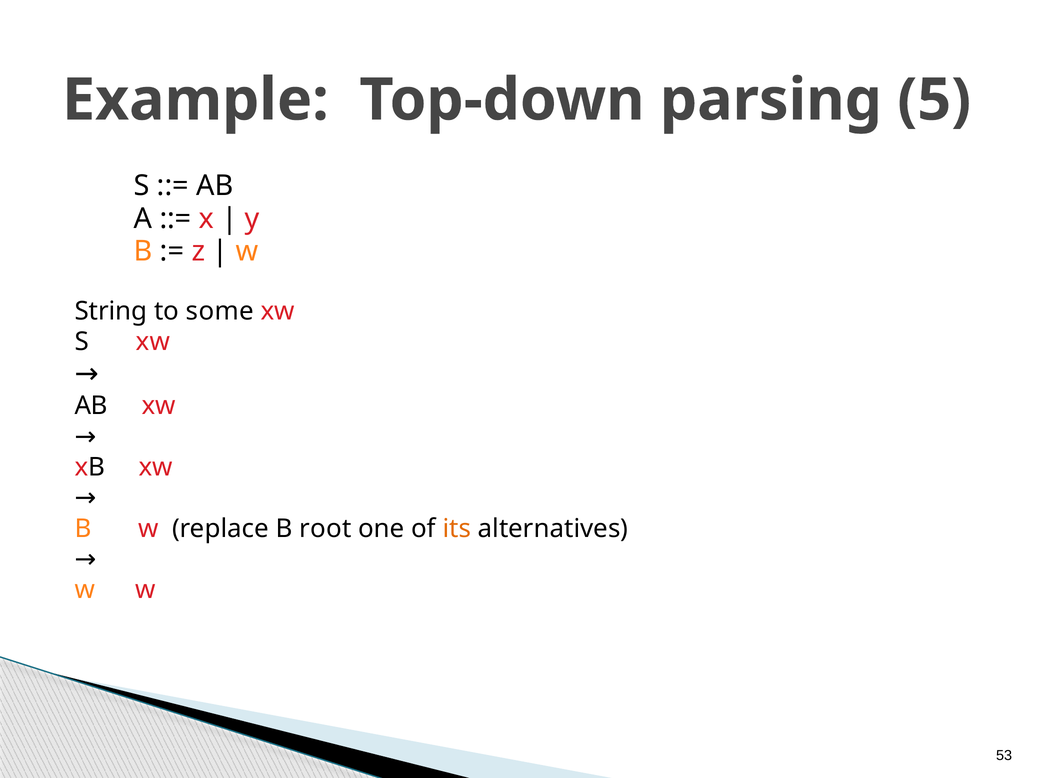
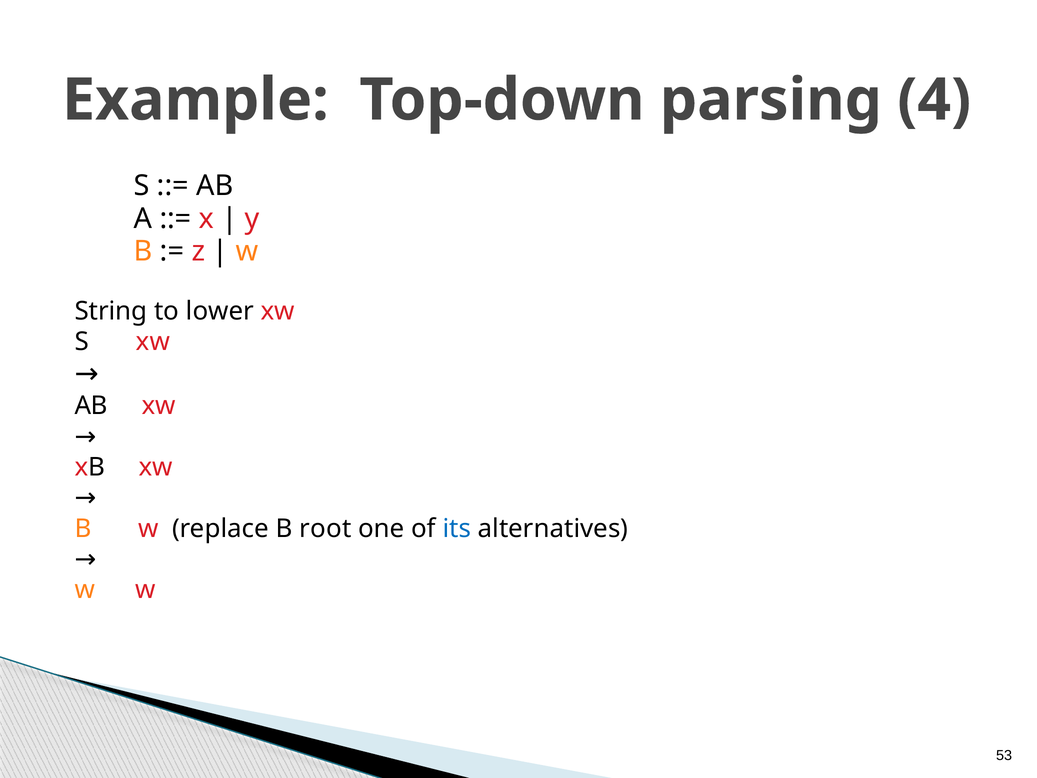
5: 5 -> 4 (934, 100)
some: some -> lower (220, 311)
its colour: orange -> blue (457, 528)
